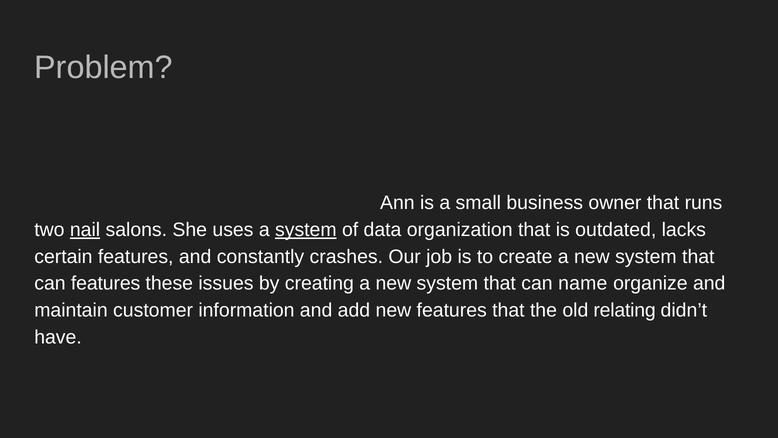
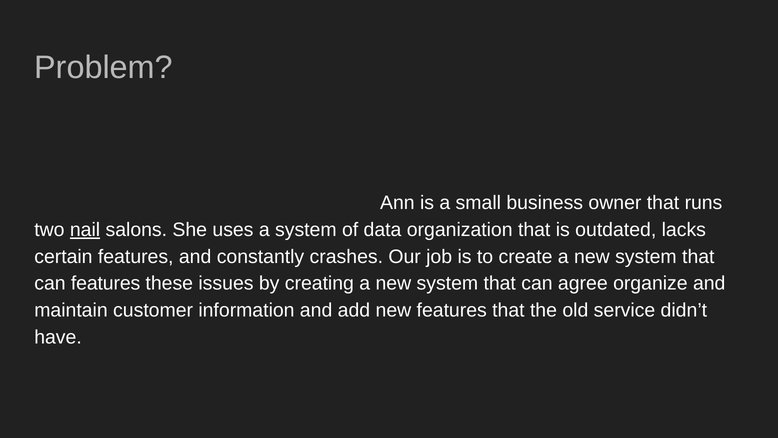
system underline: present -> none (306, 230)
name: name -> agree (583, 283)
relating: relating -> service (625, 310)
